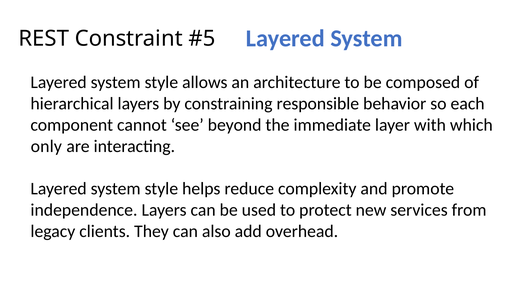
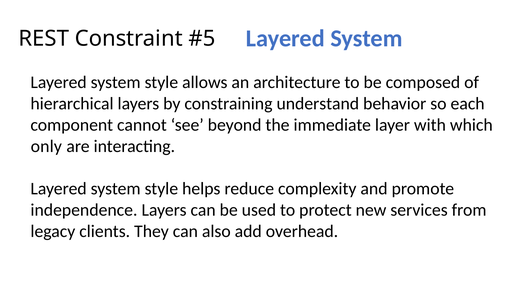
responsible: responsible -> understand (318, 104)
